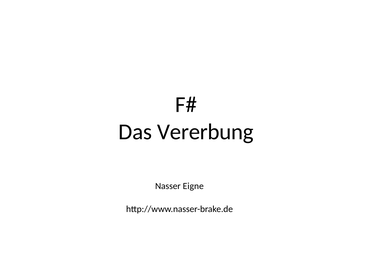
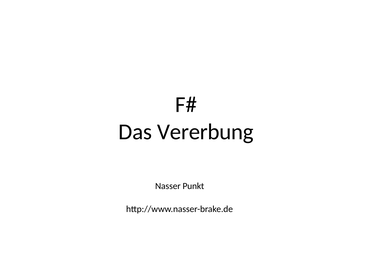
Eigne: Eigne -> Punkt (193, 186)
